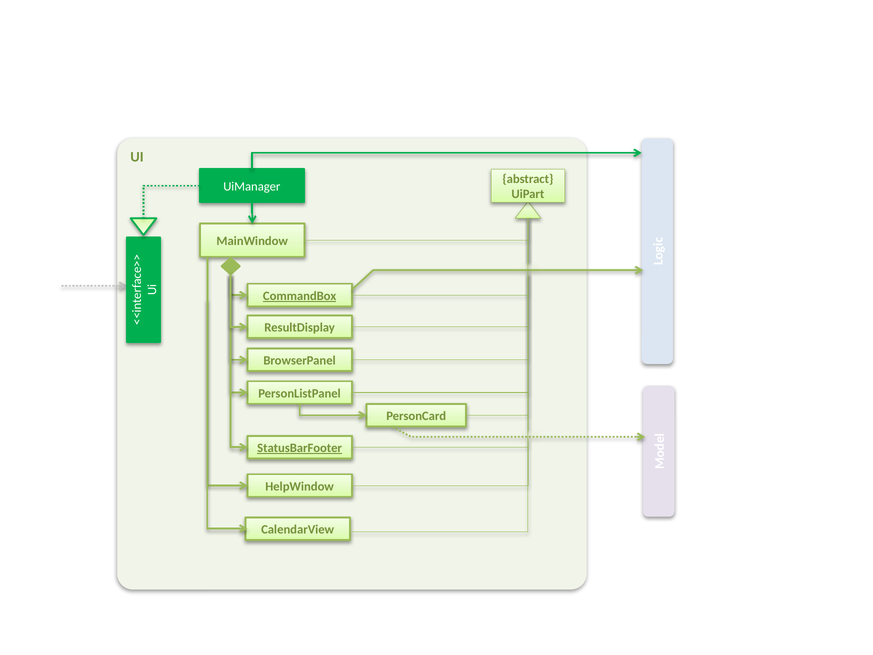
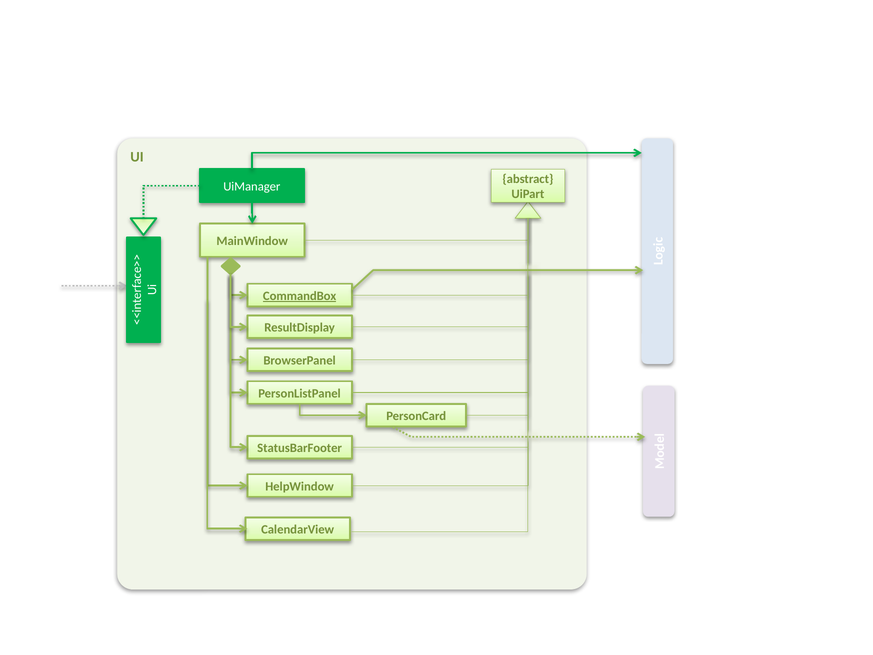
StatusBarFooter underline: present -> none (300, 448)
